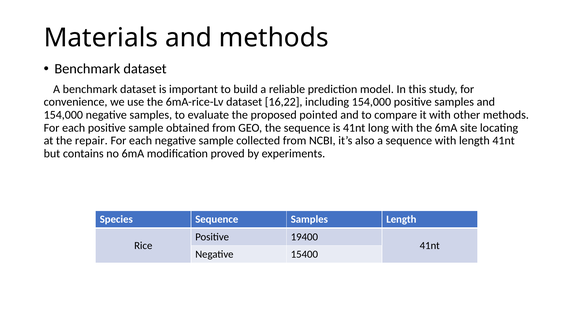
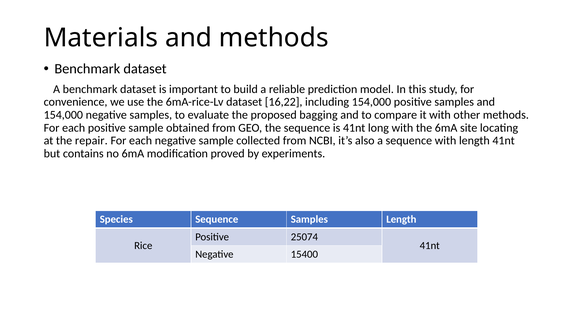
pointed: pointed -> bagging (319, 115)
19400: 19400 -> 25074 (304, 237)
